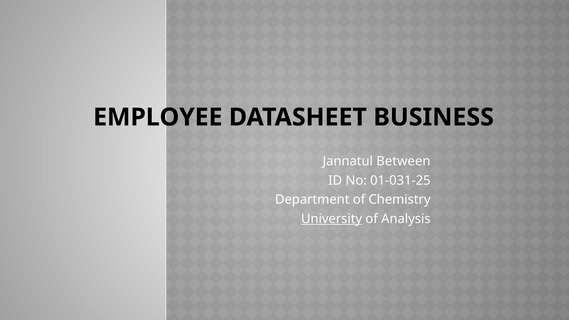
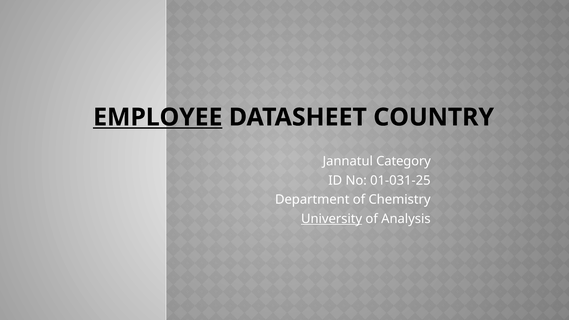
EMPLOYEE underline: none -> present (158, 117)
BUSINESS: BUSINESS -> COUNTRY (434, 117)
Between: Between -> Category (404, 161)
